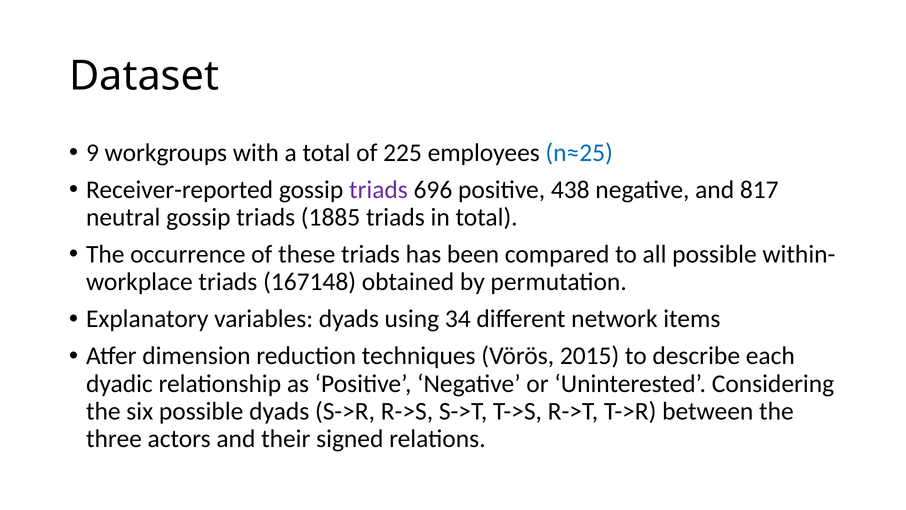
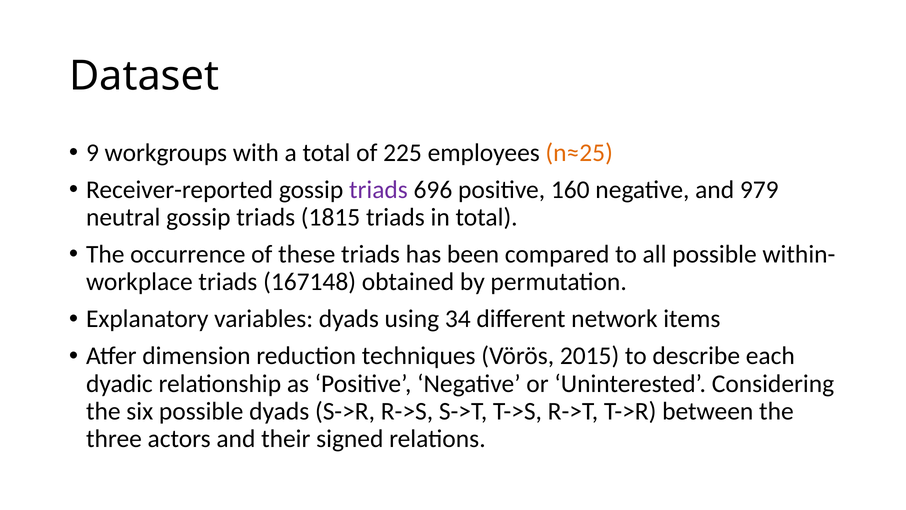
n≈25 colour: blue -> orange (579, 153)
438: 438 -> 160 (570, 190)
817: 817 -> 979 (759, 190)
1885: 1885 -> 1815 (331, 217)
